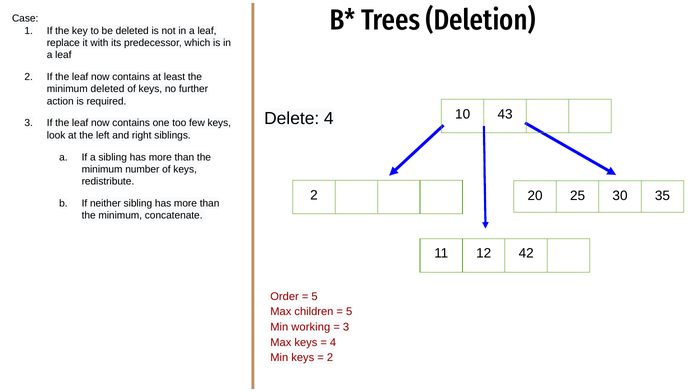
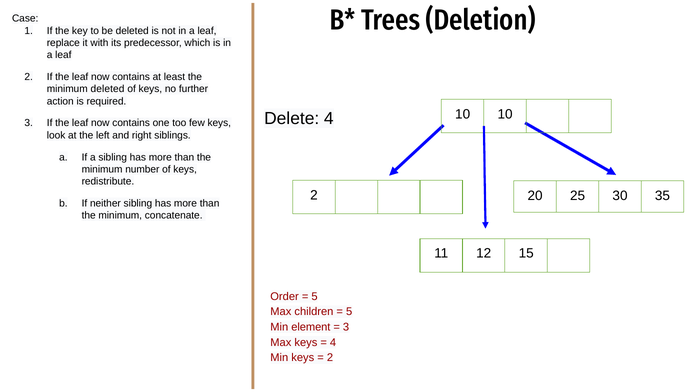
10 43: 43 -> 10 (505, 114)
42: 42 -> 15 (526, 253)
working: working -> element (311, 327)
